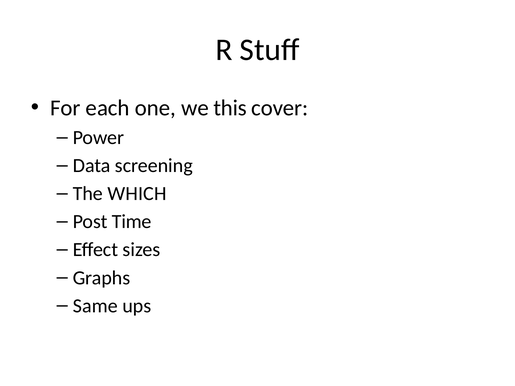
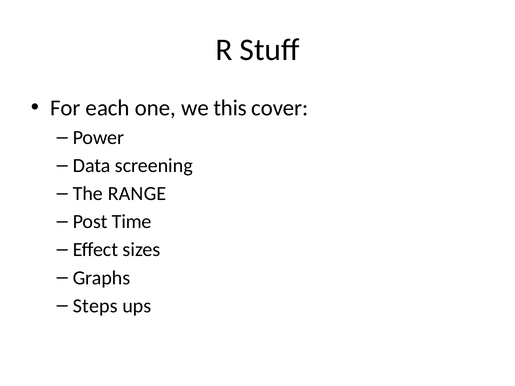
WHICH: WHICH -> RANGE (137, 194)
Same: Same -> Steps (95, 306)
